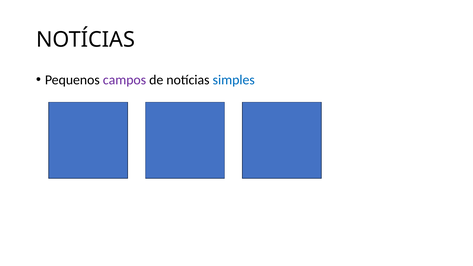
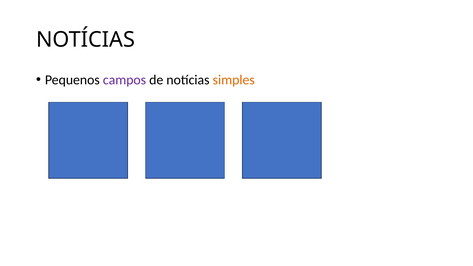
simples colour: blue -> orange (234, 80)
